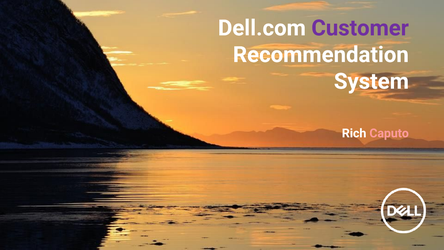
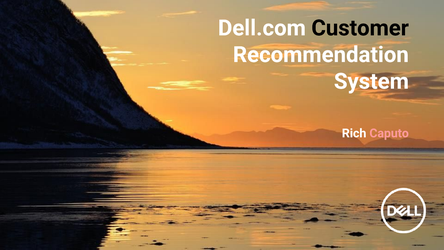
Customer colour: purple -> black (360, 28)
